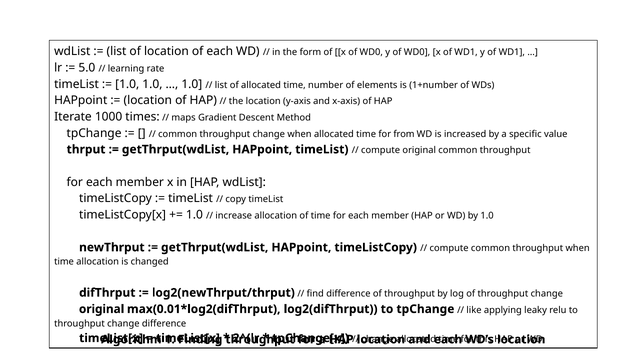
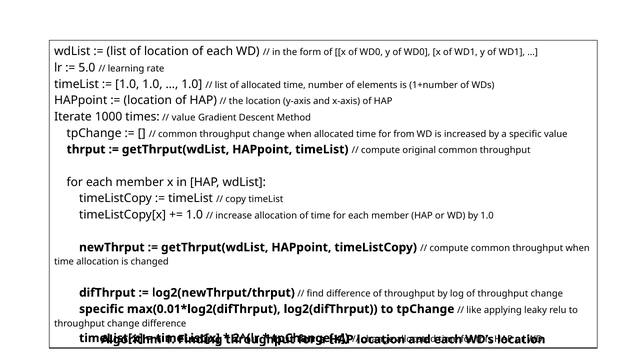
maps: maps -> value (184, 117)
original: original -> specific (101, 309)
